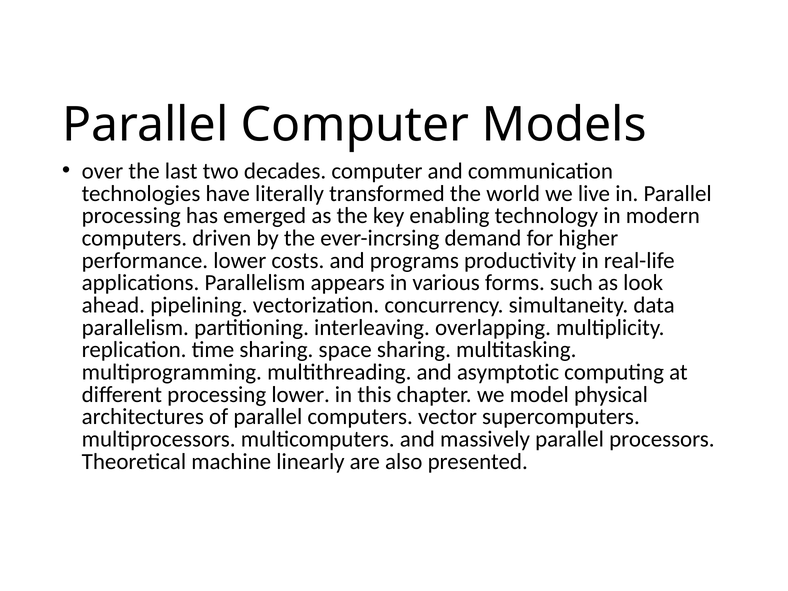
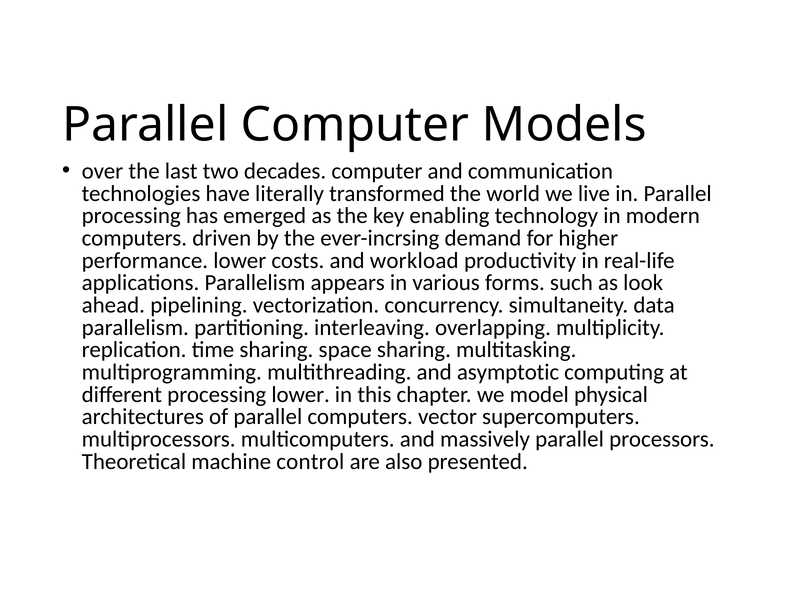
programs: programs -> workload (414, 261)
linearly: linearly -> control (310, 462)
